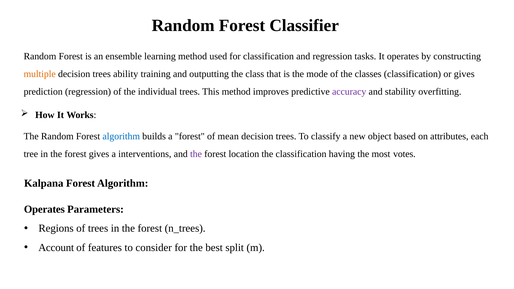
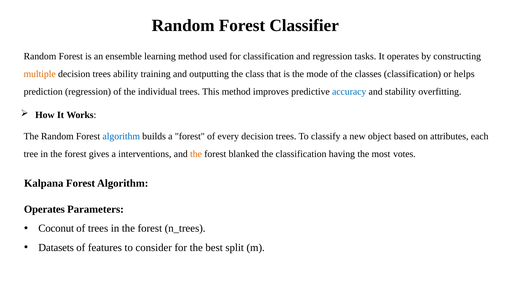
or gives: gives -> helps (464, 74)
accuracy colour: purple -> blue (349, 92)
mean: mean -> every (228, 136)
the colour: purple -> orange (196, 154)
location: location -> blanked (244, 154)
Regions: Regions -> Coconut (56, 229)
Account: Account -> Datasets (56, 248)
